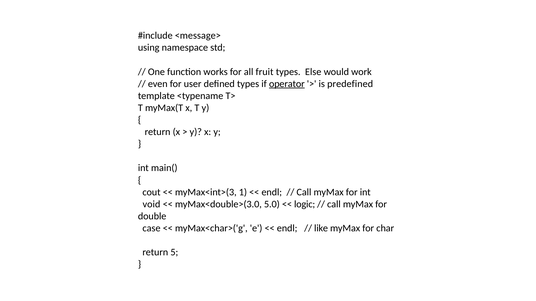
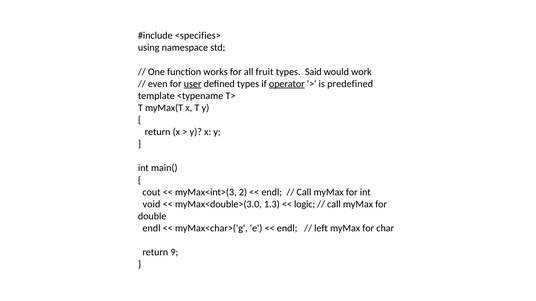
<message>: <message> -> <specifies> (198, 36)
Else: Else -> Said (313, 72)
user underline: none -> present (193, 84)
1: 1 -> 2 (243, 192)
5.0: 5.0 -> 1.3 (272, 204)
case: case -> endl (151, 229)
like: like -> left (321, 229)
5: 5 -> 9 (174, 253)
